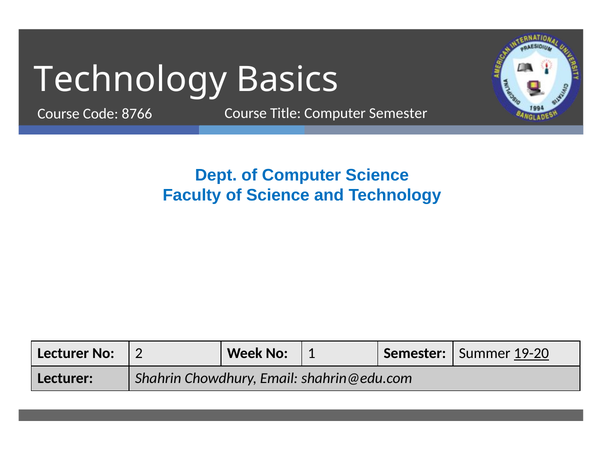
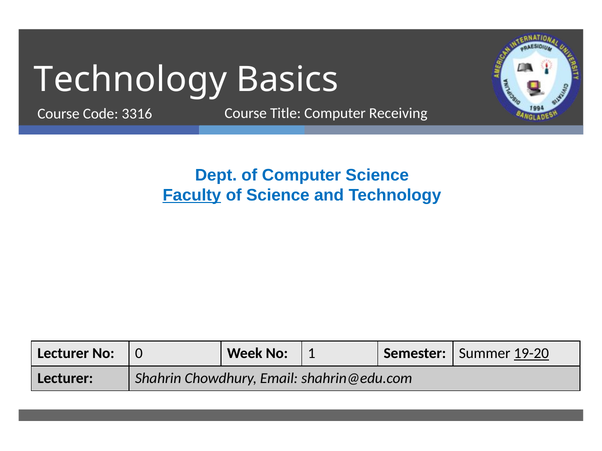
Computer Semester: Semester -> Receiving (398, 114)
8766: 8766 -> 3316 (137, 114)
Faculty underline: none -> present (192, 195)
2: 2 -> 0 (139, 354)
